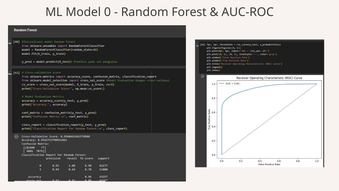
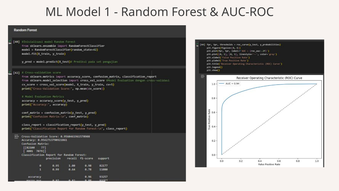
0: 0 -> 1 (107, 12)
